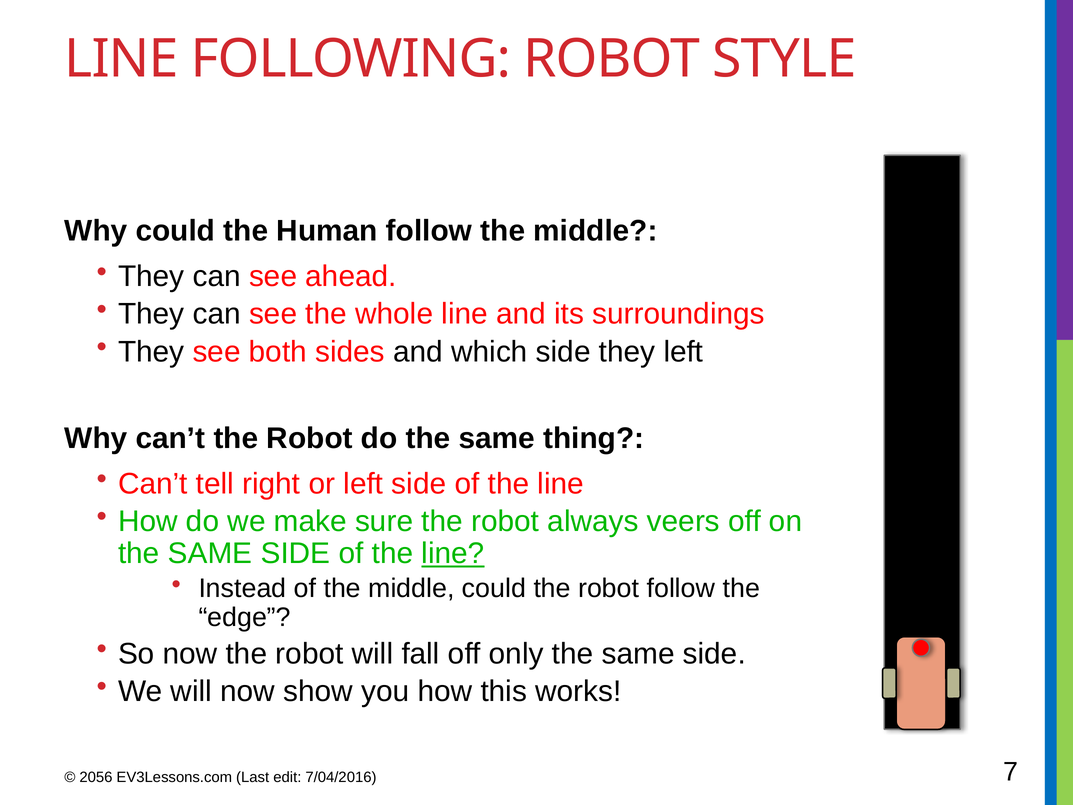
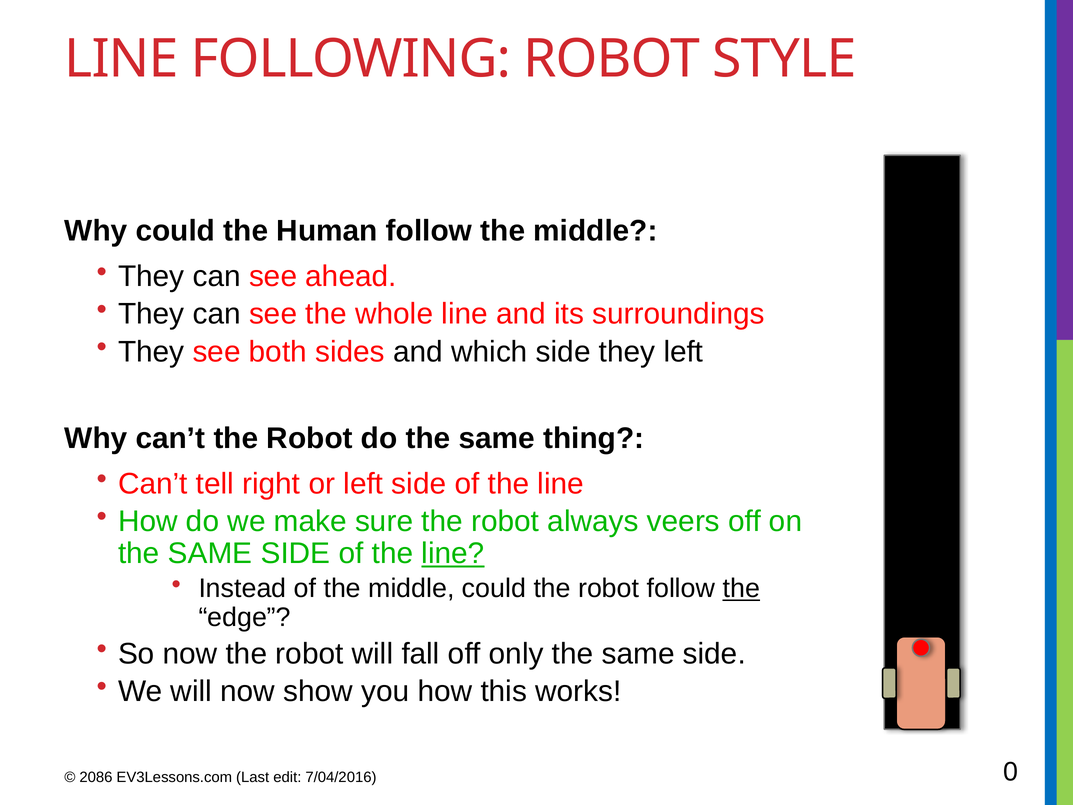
the underline: none -> present (741, 588)
2056: 2056 -> 2086 (96, 777)
7: 7 -> 0 (1010, 771)
